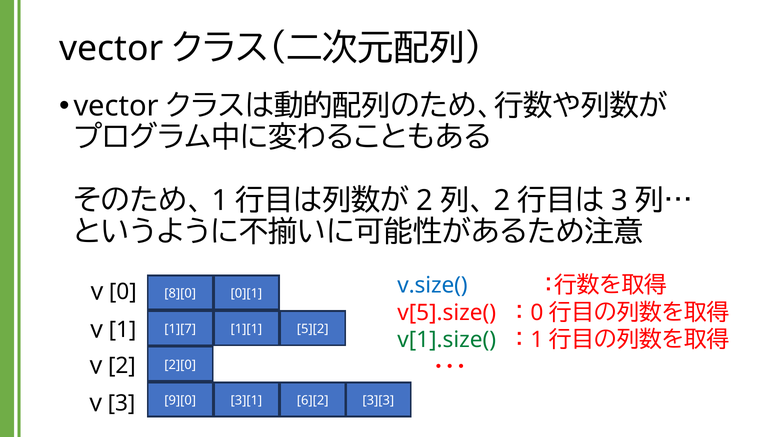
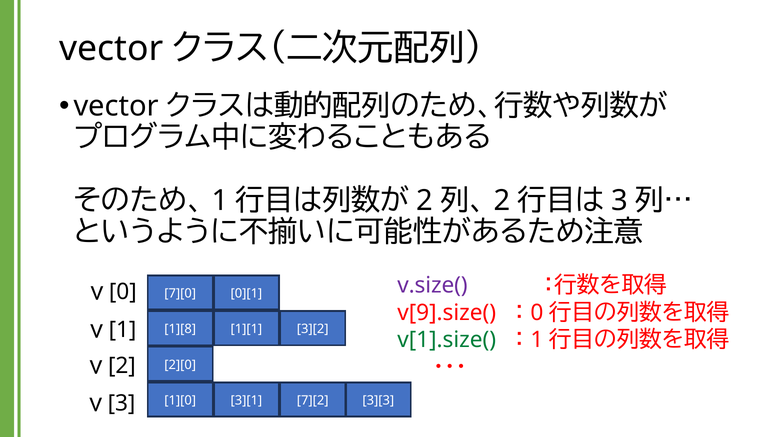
v.size( colour: blue -> purple (432, 285)
8][0: 8][0 -> 7][0 (180, 293)
v[5].size(: v[5].size( -> v[9].size( (447, 312)
1][7: 1][7 -> 1][8 (180, 329)
5][2: 5][2 -> 3][2 (313, 329)
9][0: 9][0 -> 1][0 (180, 400)
6][2: 6][2 -> 7][2 (313, 400)
